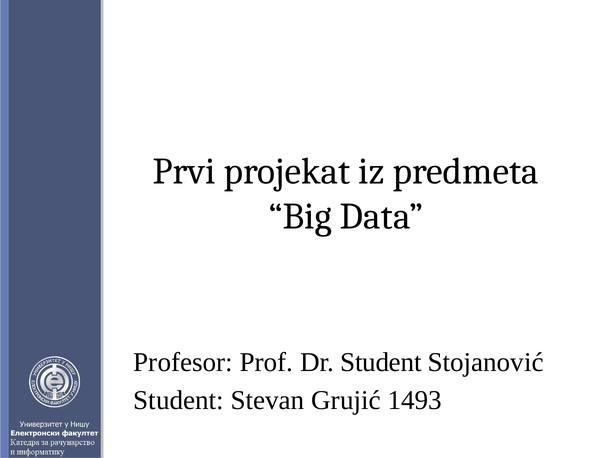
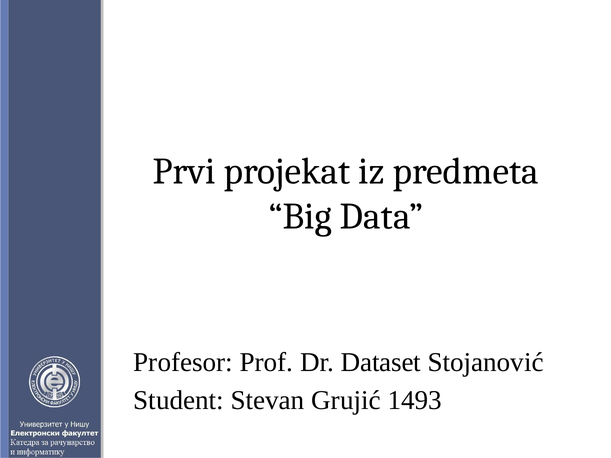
Dr Student: Student -> Dataset (381, 362)
